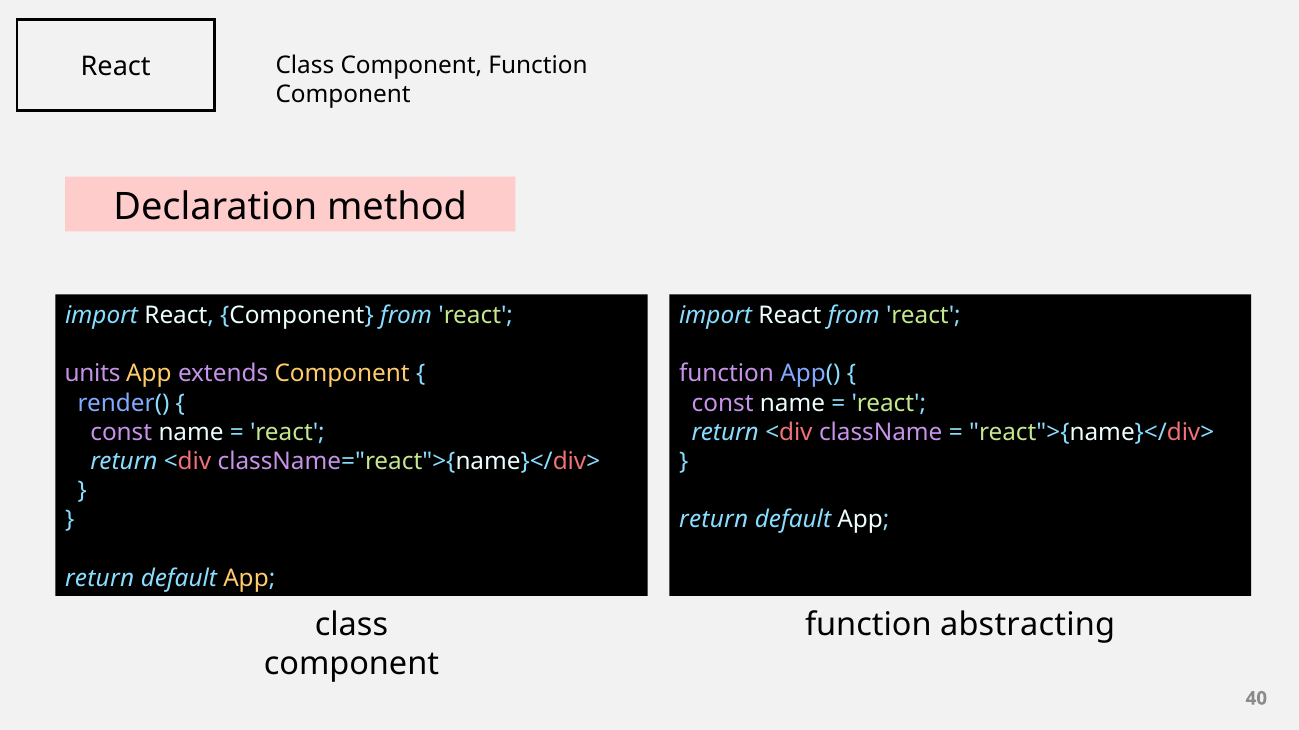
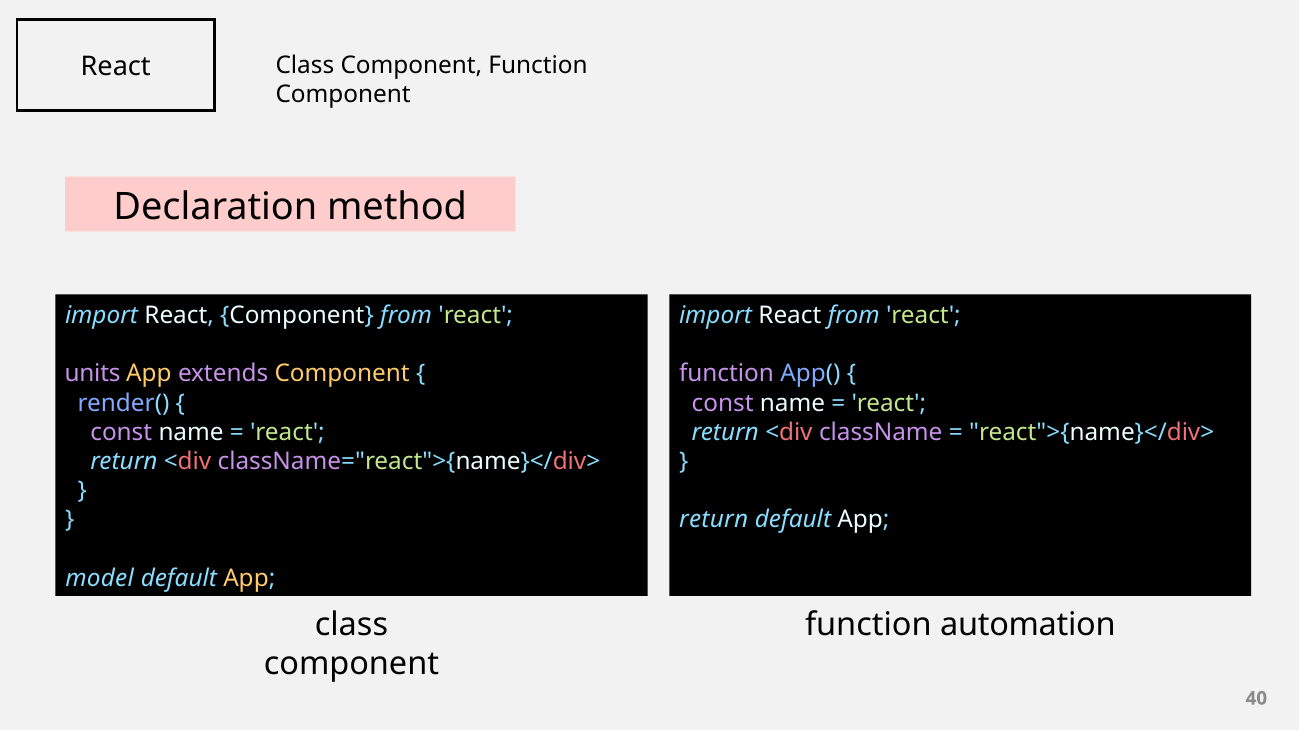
return: return -> model (100, 579)
abstracting: abstracting -> automation (1028, 625)
